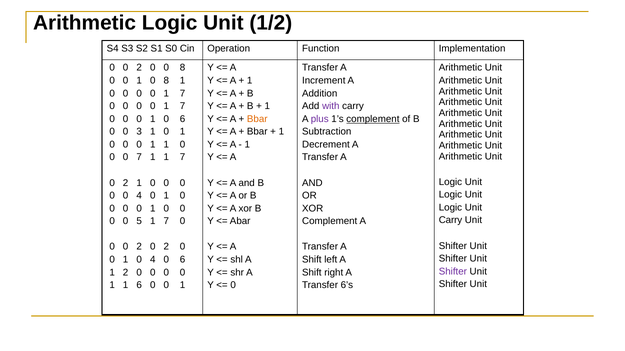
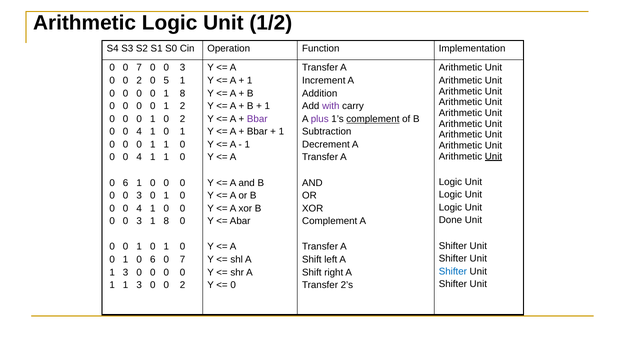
2: 2 -> 7 (139, 68)
8: 8 -> 3 (183, 68)
1: 1 -> 2 (139, 81)
8: 8 -> 5 (166, 81)
7: 7 -> 8 (183, 93)
7: 7 -> 2 (183, 106)
1 0 6: 6 -> 2 (183, 119)
Bbar colour: orange -> purple (257, 119)
3: 3 -> 4 (139, 132)
Unit underline: none -> present (493, 157)
7: 7 -> 4 (139, 157)
7: 7 -> 0 (183, 157)
2: 2 -> 6 (126, 183)
4: 4 -> 3 (139, 196)
0: 0 -> 4 (139, 209)
Carry: Carry -> Done (450, 221)
5: 5 -> 3 (139, 222)
7: 7 -> 8 (166, 222)
2: 2 -> 1 (139, 247)
2: 2 -> 1 (166, 247)
1 0 4: 4 -> 6 (153, 260)
6: 6 -> 7 (183, 260)
Shifter colour: purple -> blue (453, 272)
2: 2 -> 3 (126, 273)
1 1 6: 6 -> 3 (139, 286)
1: 1 -> 2 (183, 286)
6’s: 6’s -> 2’s (347, 286)
